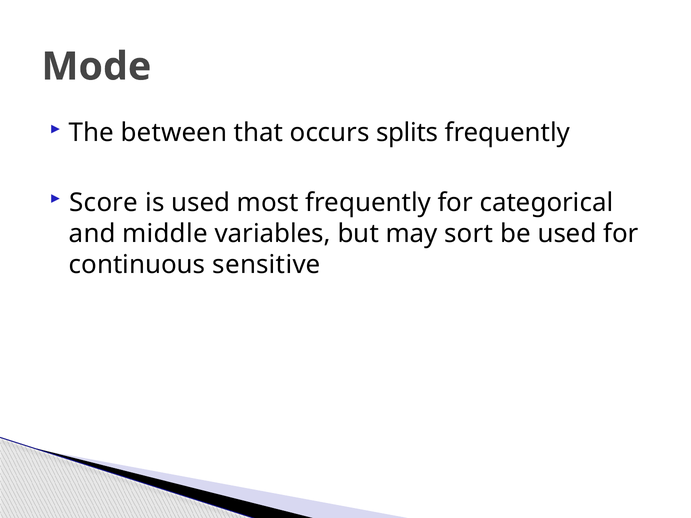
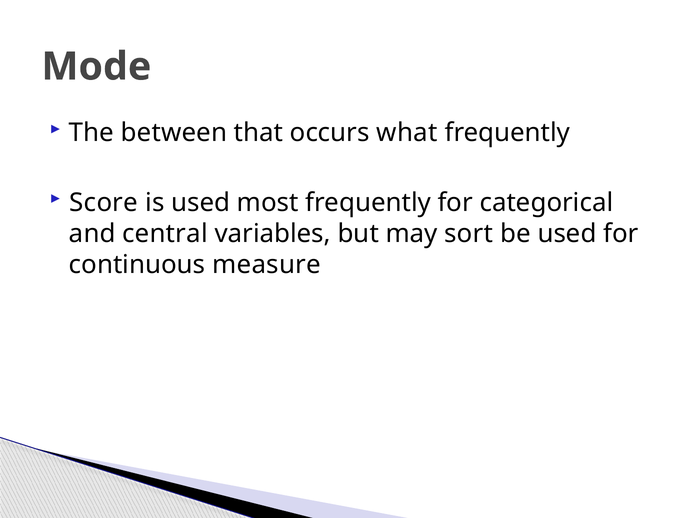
splits: splits -> what (407, 133)
middle: middle -> central (165, 234)
sensitive: sensitive -> measure (267, 265)
